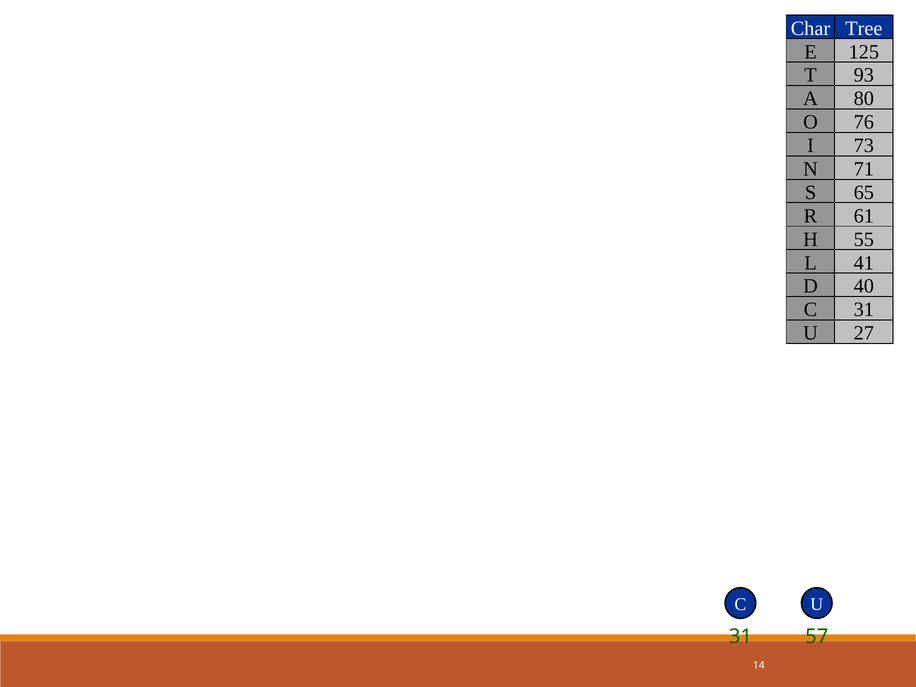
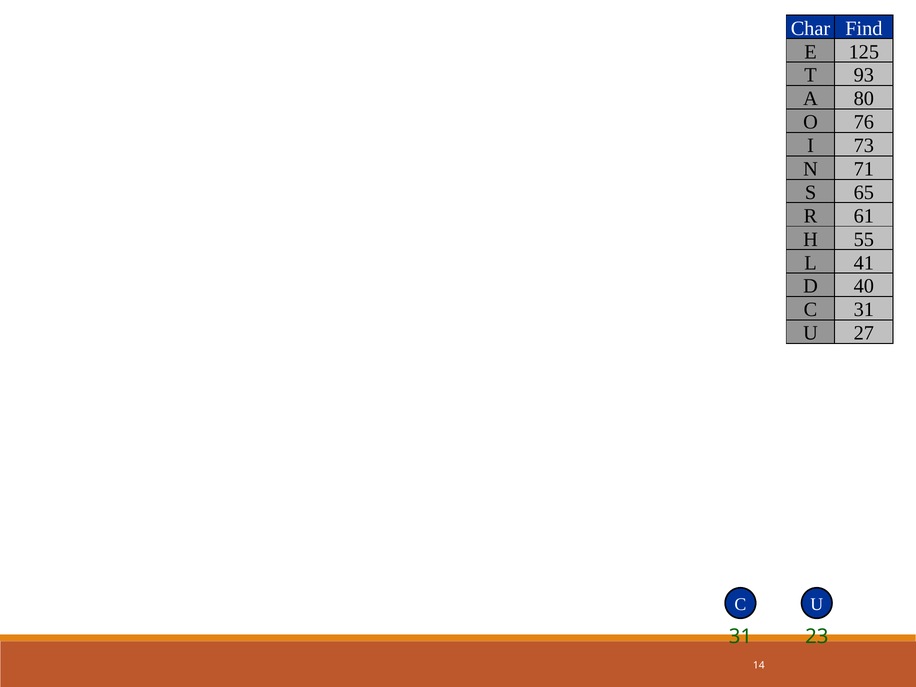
Tree: Tree -> Find (864, 28)
57: 57 -> 23 (817, 637)
